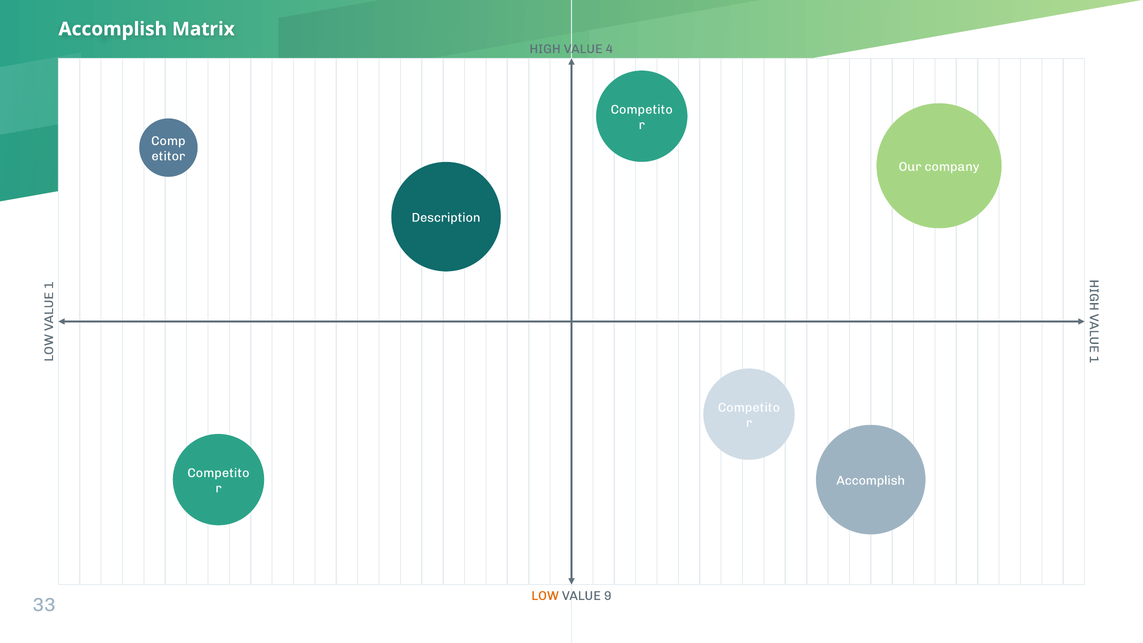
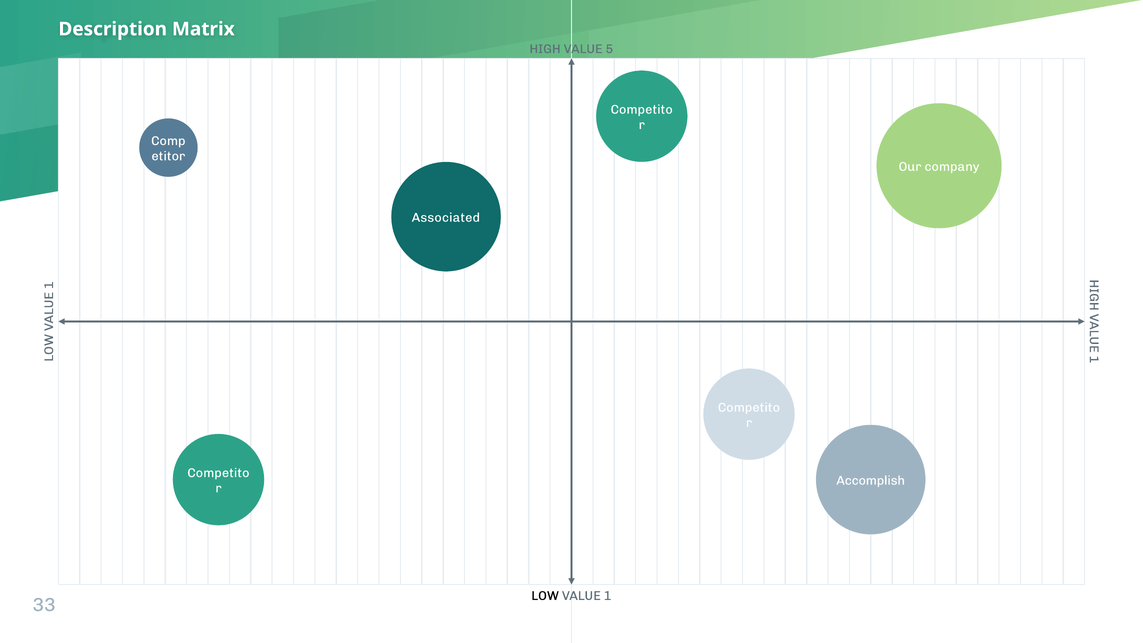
Accomplish: Accomplish -> Description (113, 29)
4: 4 -> 5 (609, 49)
Description: Description -> Associated (446, 218)
LOW colour: orange -> black (545, 596)
VALUE 9: 9 -> 1 (608, 596)
